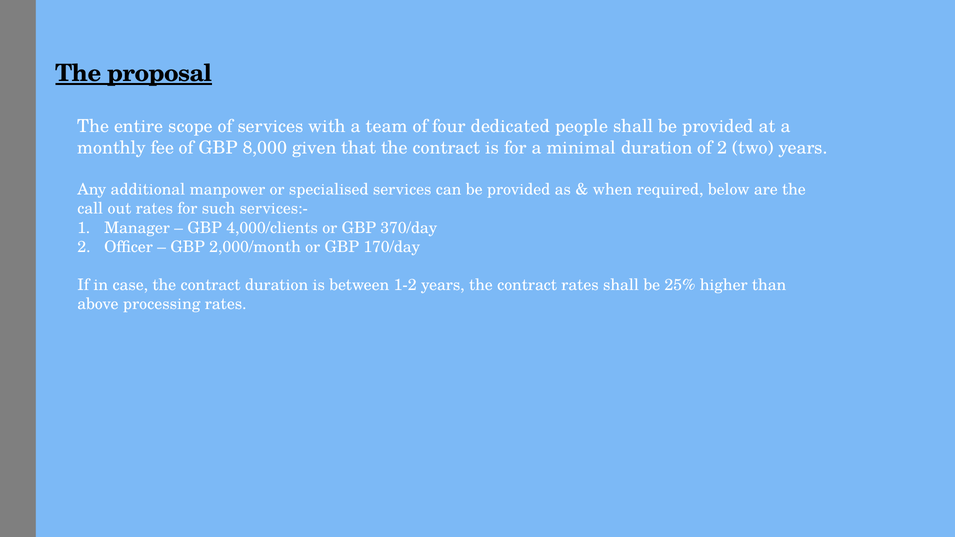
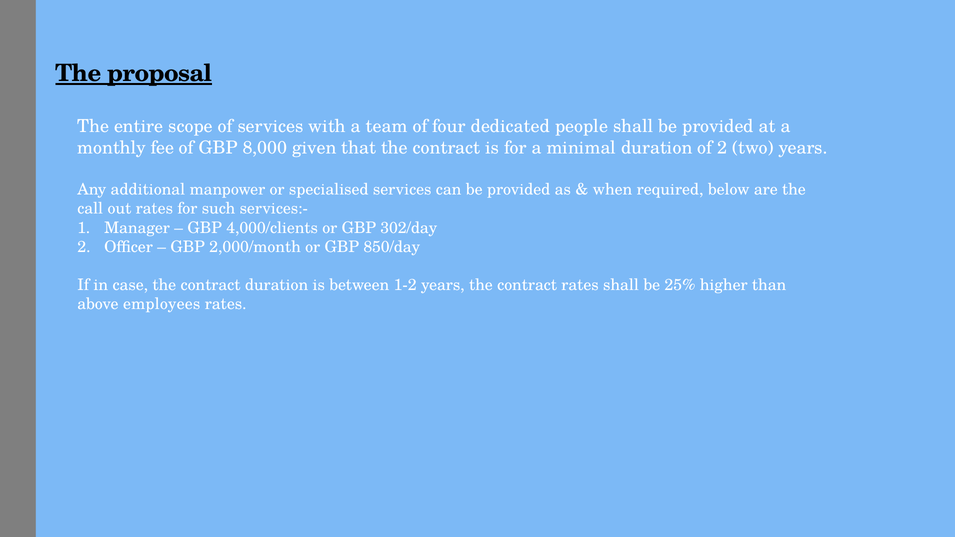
370/day: 370/day -> 302/day (409, 228)
170/day: 170/day -> 850/day (392, 247)
processing: processing -> employees (162, 304)
